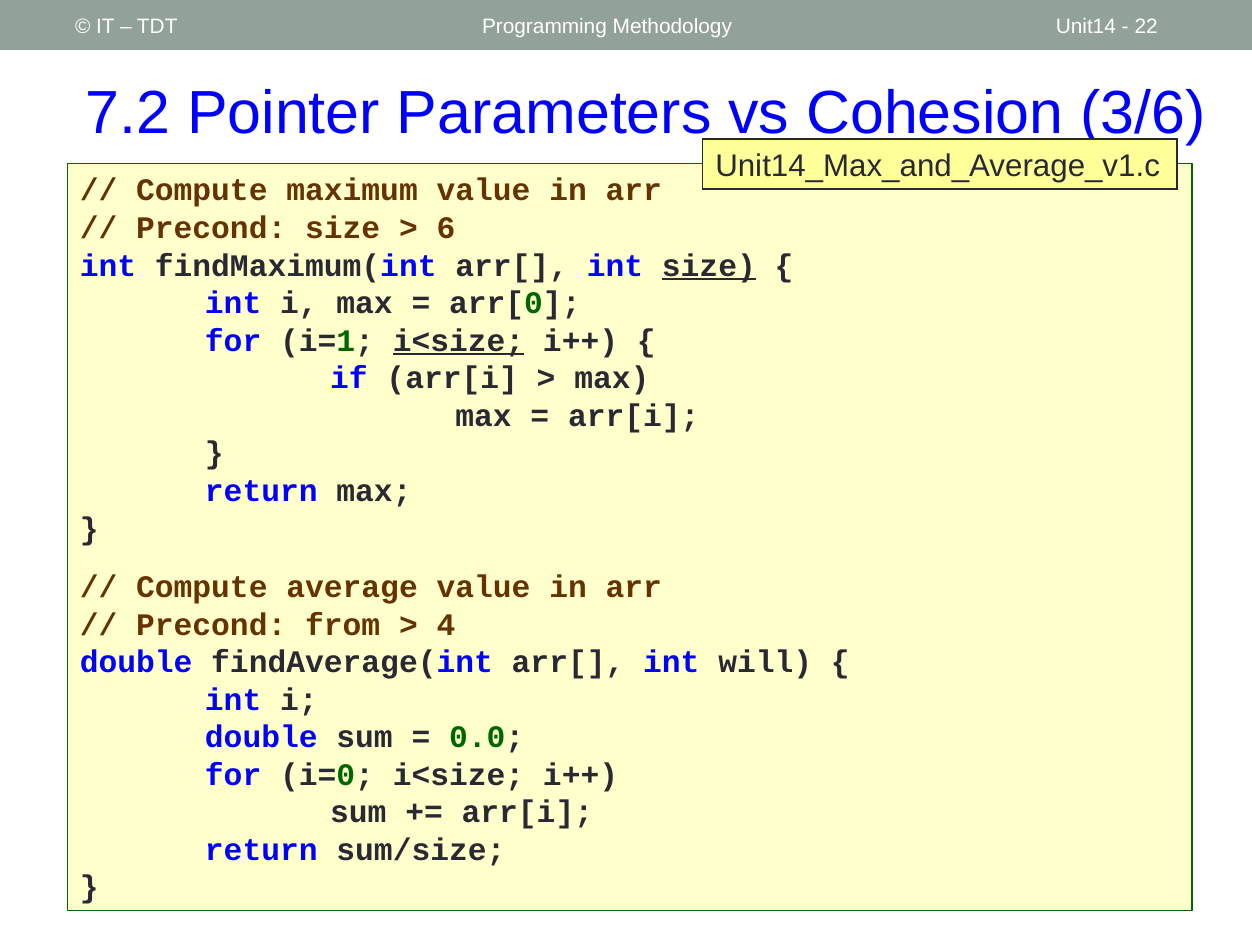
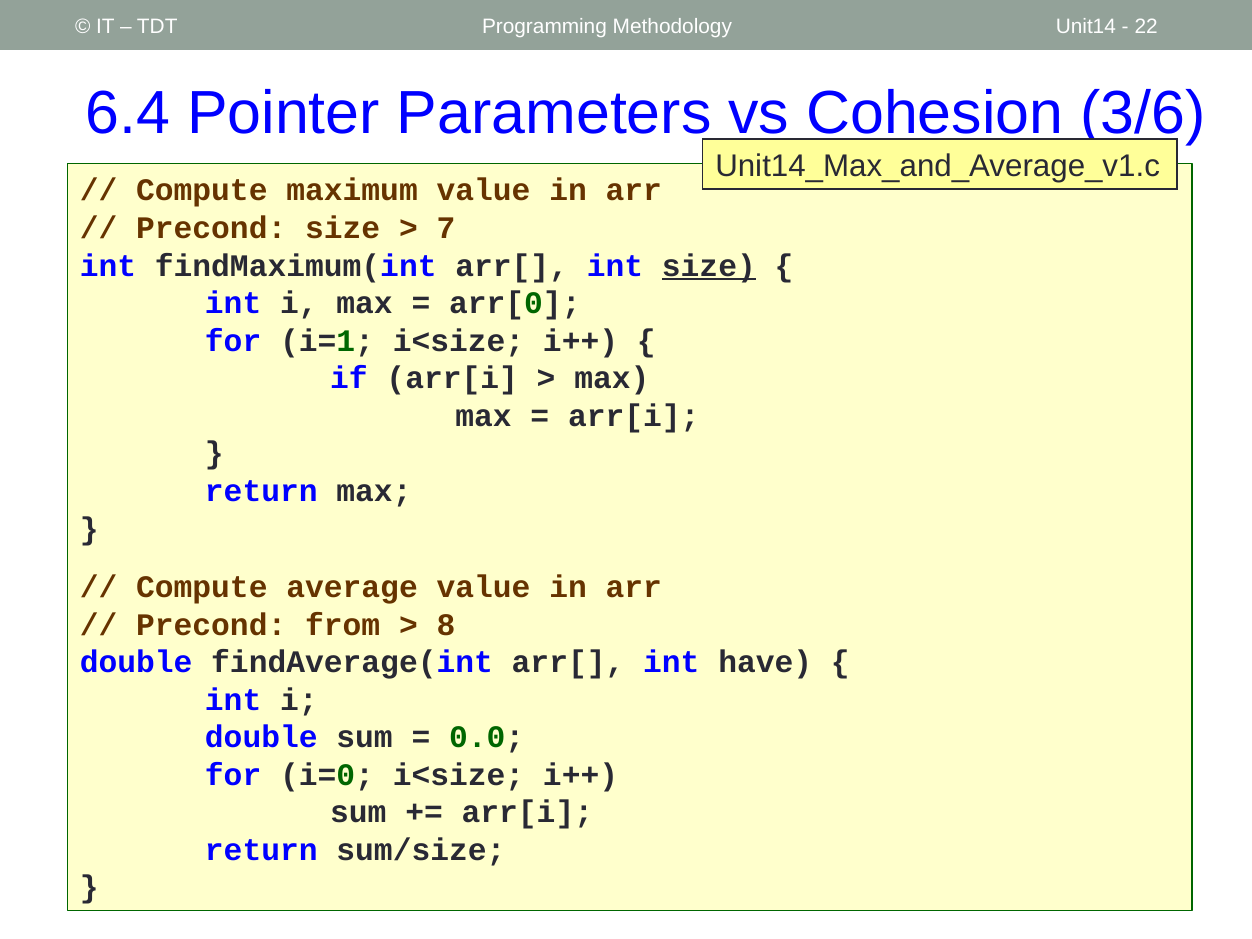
7.2: 7.2 -> 6.4 (128, 114)
6: 6 -> 7 (446, 228)
i<size underline: present -> none (458, 341)
4: 4 -> 8 (446, 625)
will: will -> have (765, 662)
